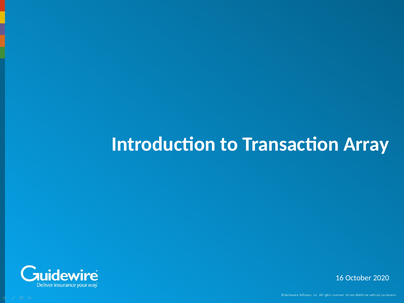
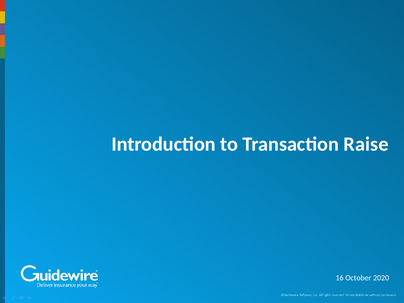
Array: Array -> Raise (366, 144)
